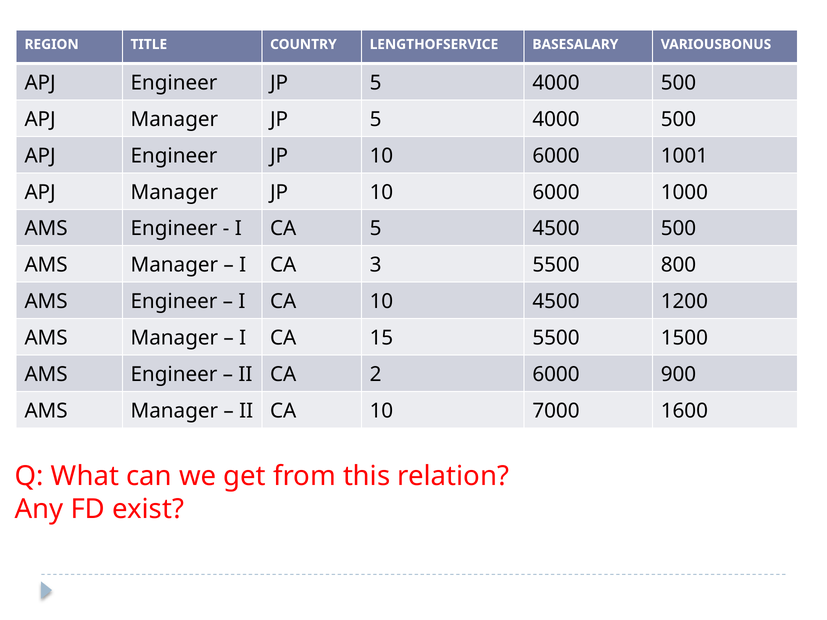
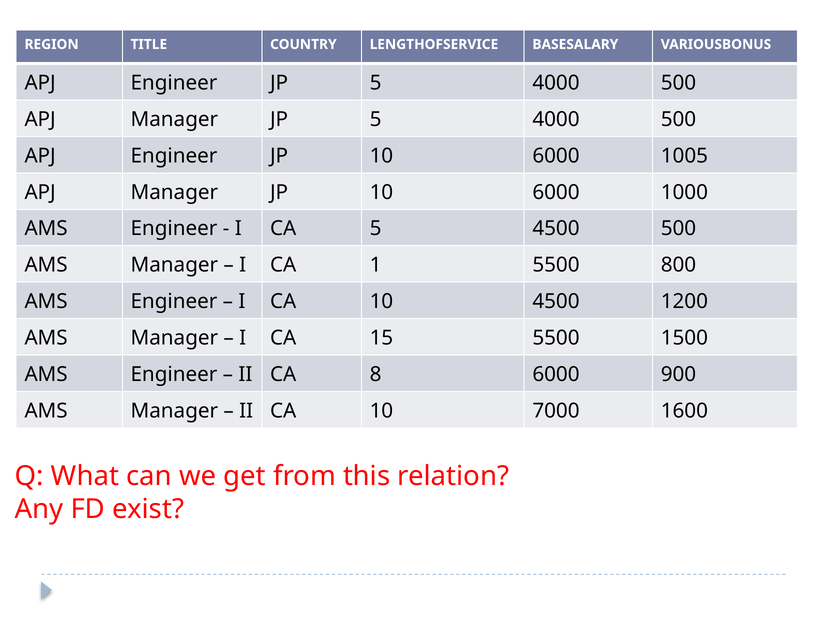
1001: 1001 -> 1005 (684, 156)
3: 3 -> 1 (376, 265)
2: 2 -> 8 (376, 374)
